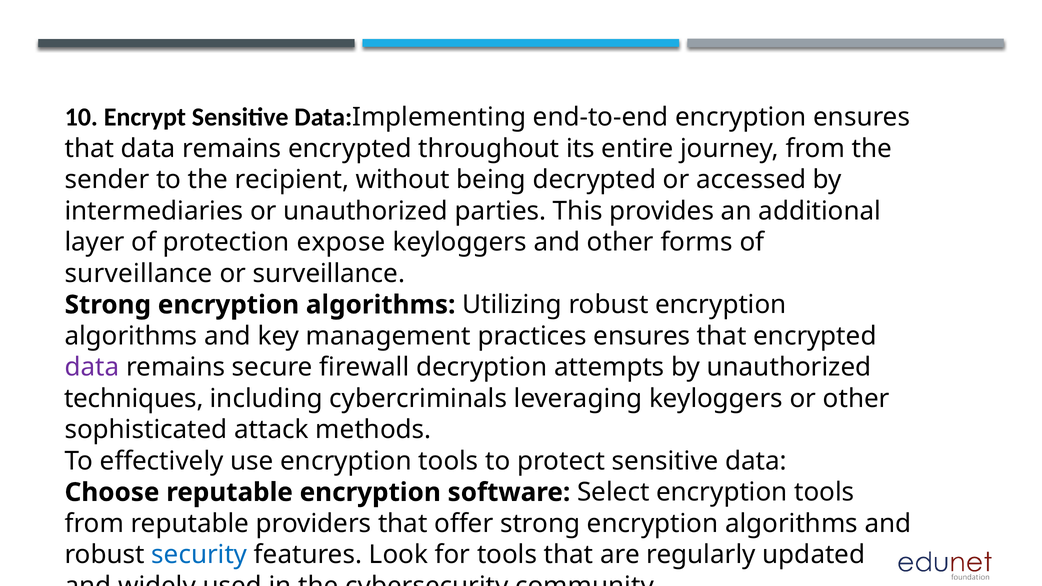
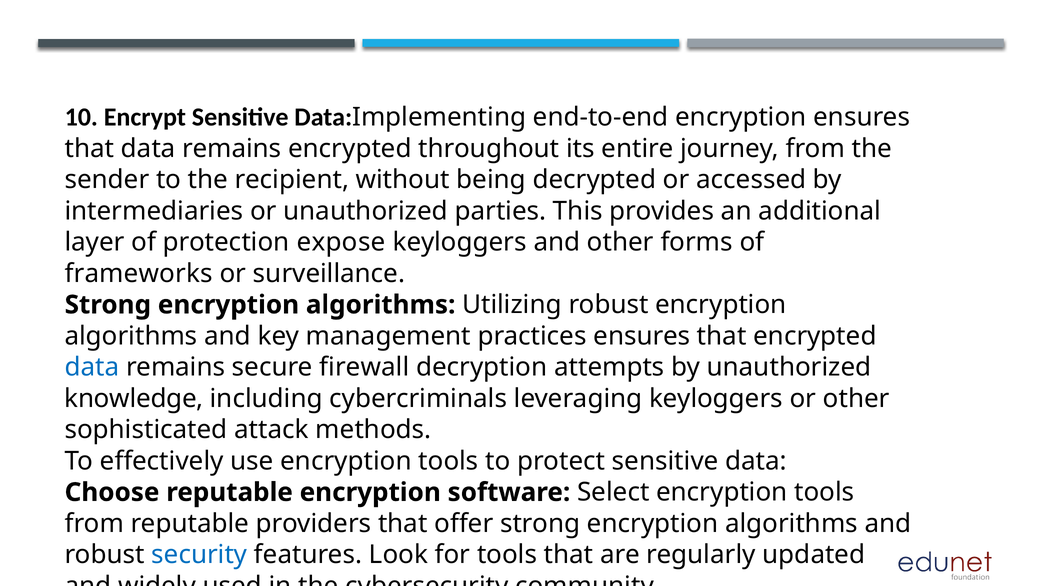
surveillance: surveillance -> frameworks (139, 274)
data colour: purple -> blue (92, 367)
techniques: techniques -> knowledge (134, 399)
